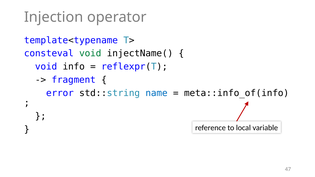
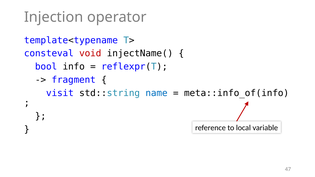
void colour: green -> red (90, 54)
void: void -> bool (46, 67)
error: error -> visit (60, 93)
